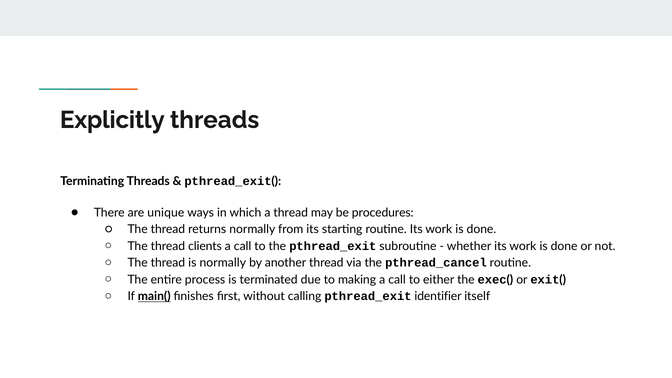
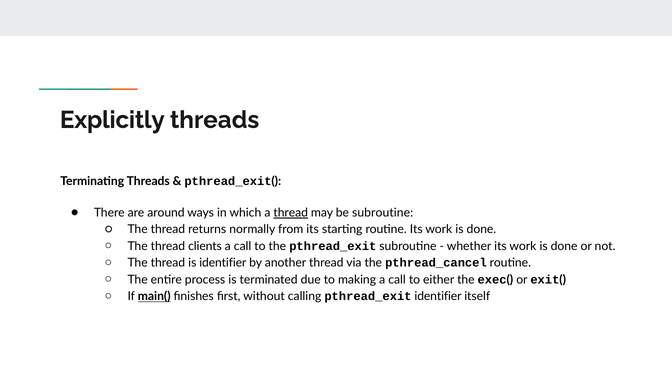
unique: unique -> around (166, 213)
thread underline: none -> present (291, 213)
be procedures: procedures -> subroutine (383, 213)
is normally: normally -> identifier (223, 263)
